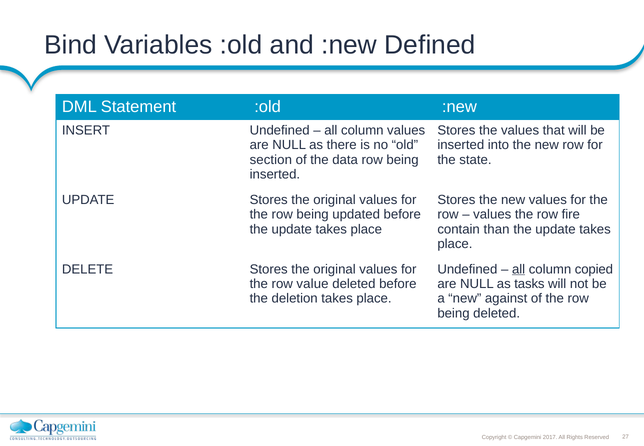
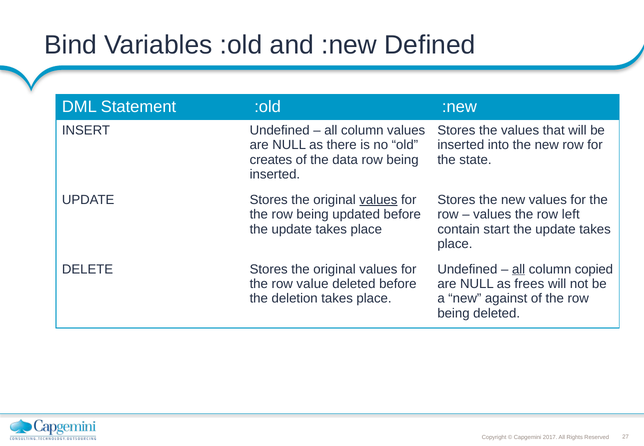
section: section -> creates (271, 160)
values underline: none -> present (378, 200)
fire: fire -> left (571, 214)
than: than -> start (497, 229)
tasks: tasks -> frees (529, 284)
